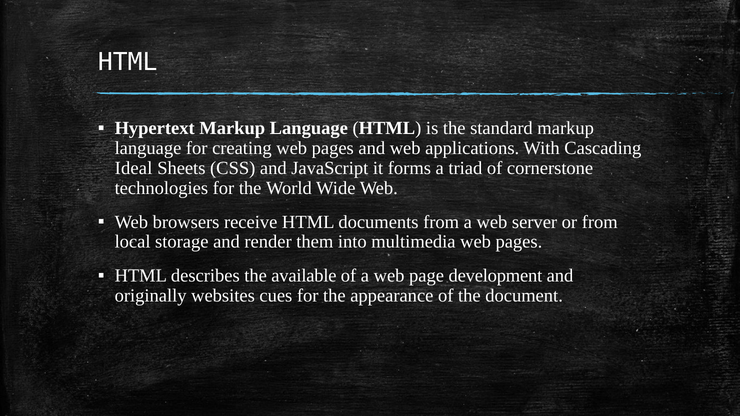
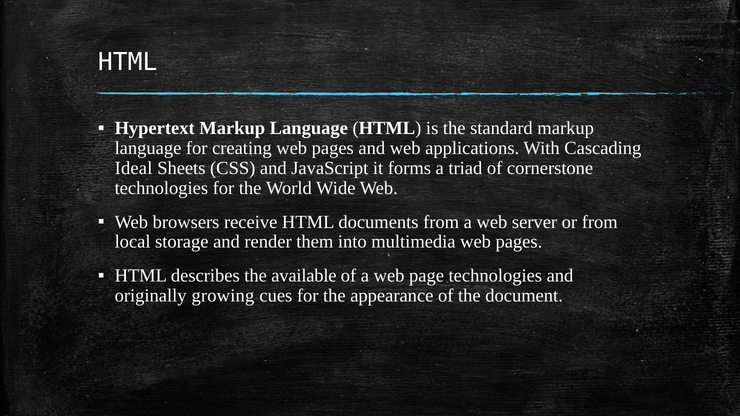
page development: development -> technologies (495, 276)
websites: websites -> growing (223, 296)
